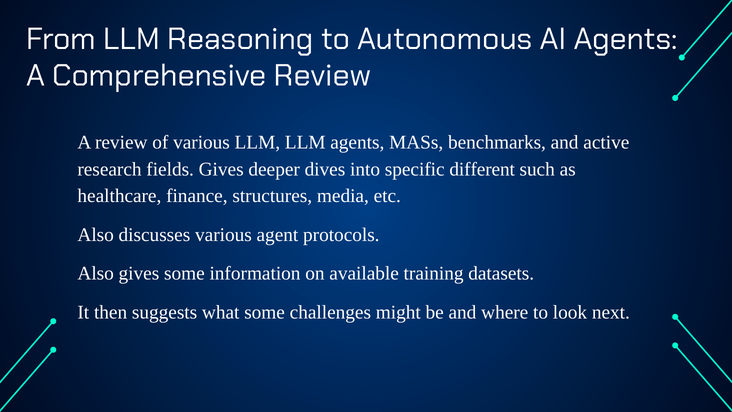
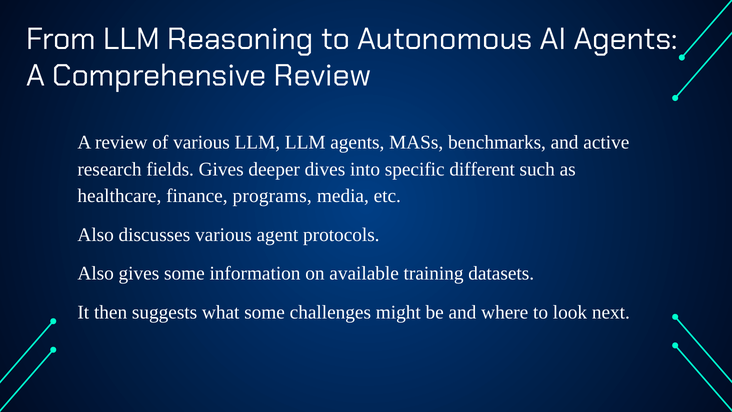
structures: structures -> programs (272, 196)
